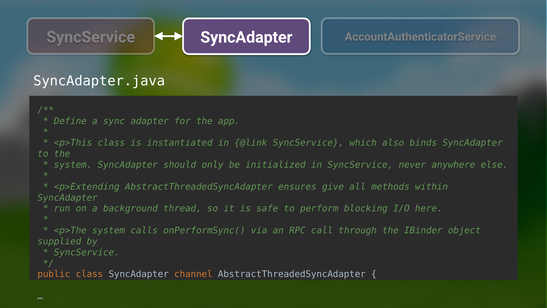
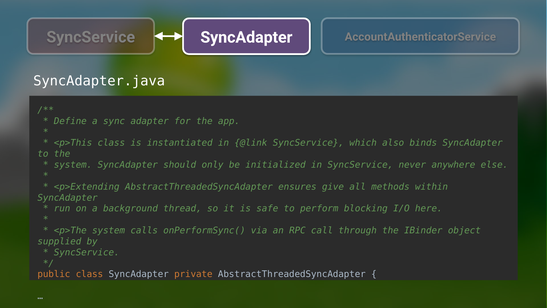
channel: channel -> private (193, 274)
